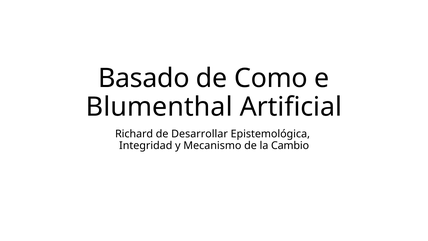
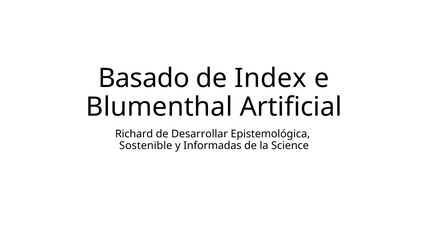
Como: Como -> Index (271, 78)
Integridad: Integridad -> Sostenible (146, 145)
Mecanismo: Mecanismo -> Informadas (212, 145)
Cambio: Cambio -> Science (290, 145)
